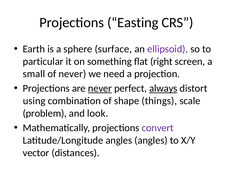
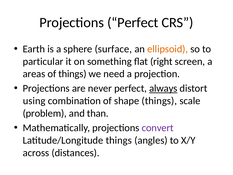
Projections Easting: Easting -> Perfect (133, 23)
ellipsoid colour: purple -> orange (168, 49)
small: small -> areas (34, 74)
of never: never -> things (72, 74)
never underline: present -> none (100, 88)
look: look -> than (98, 113)
Latitude/Longitude angles: angles -> things (119, 140)
vector: vector -> across (36, 153)
